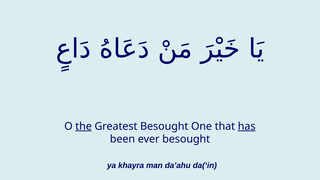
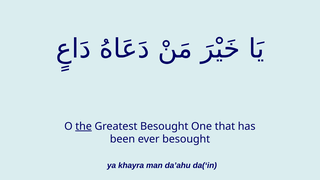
has underline: present -> none (247, 126)
